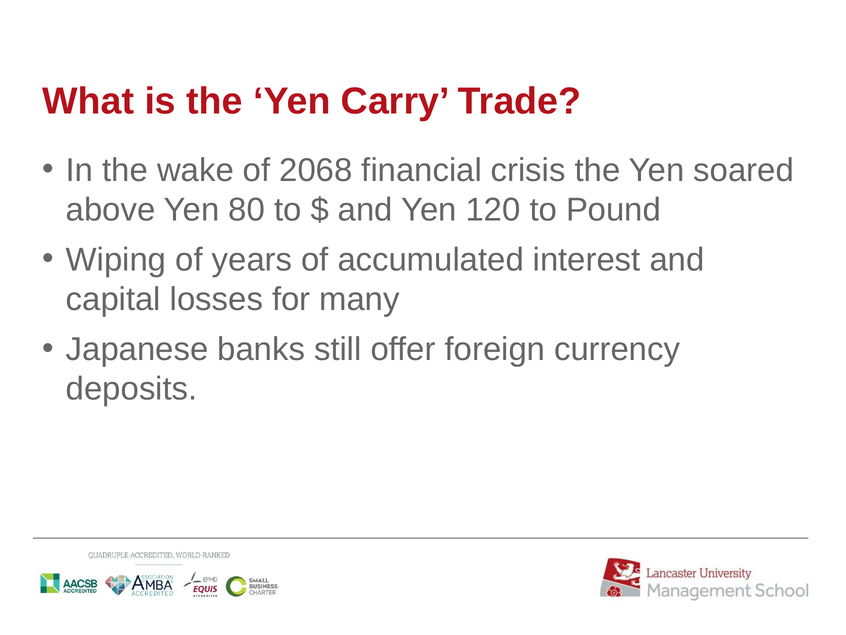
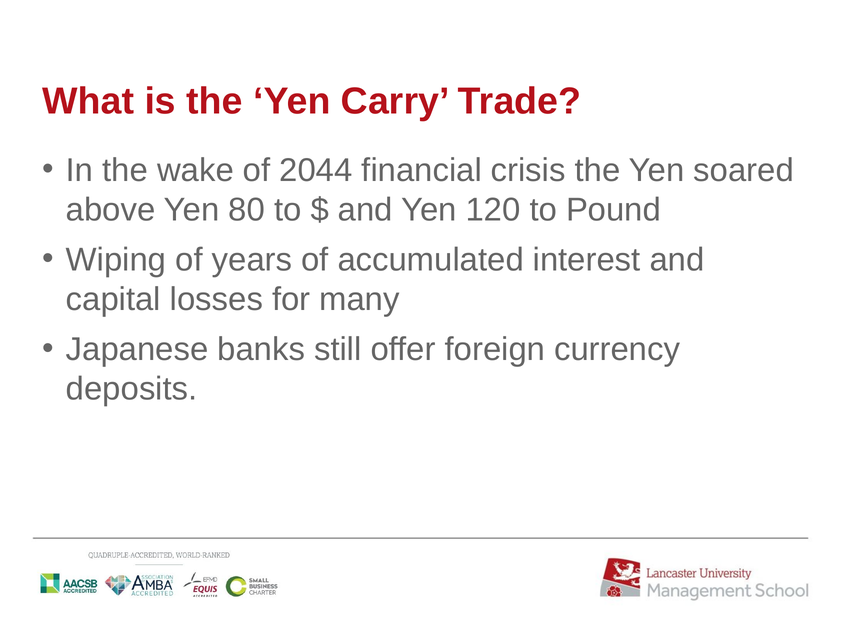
2068: 2068 -> 2044 (316, 170)
